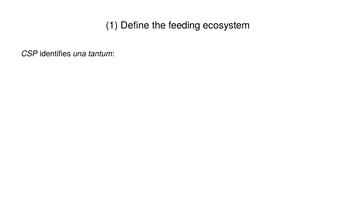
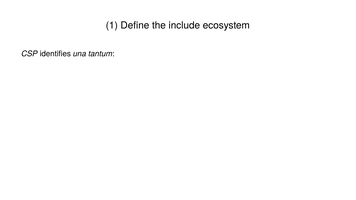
feeding: feeding -> include (184, 25)
